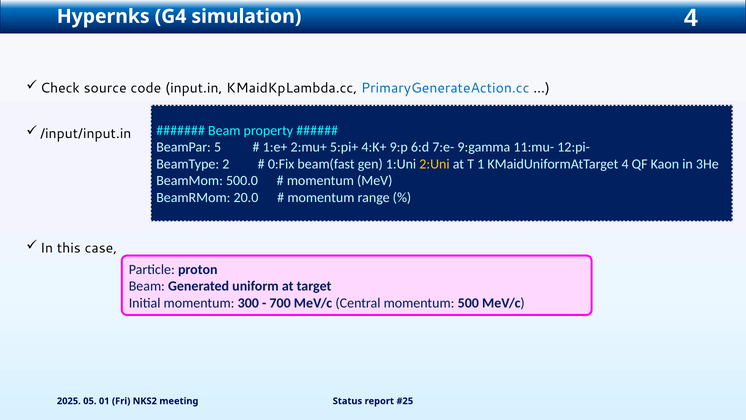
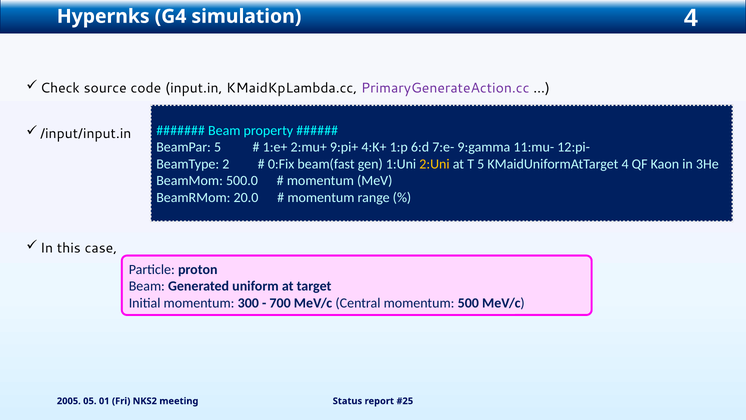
PrimaryGenerateAction.cc colour: blue -> purple (445, 88)
5:pi+: 5:pi+ -> 9:pi+ (344, 147)
9:p: 9:p -> 1:p (399, 147)
T 1: 1 -> 5 (481, 164)
2025: 2025 -> 2005 (69, 401)
